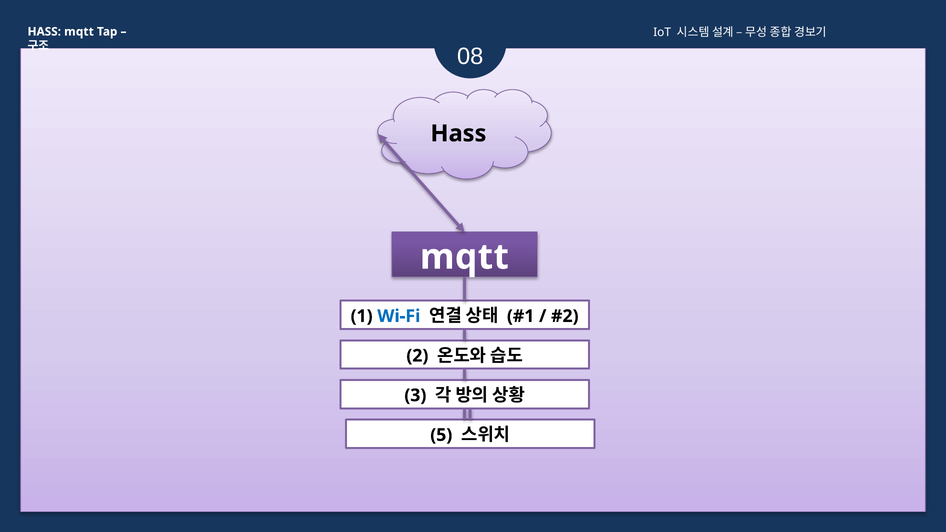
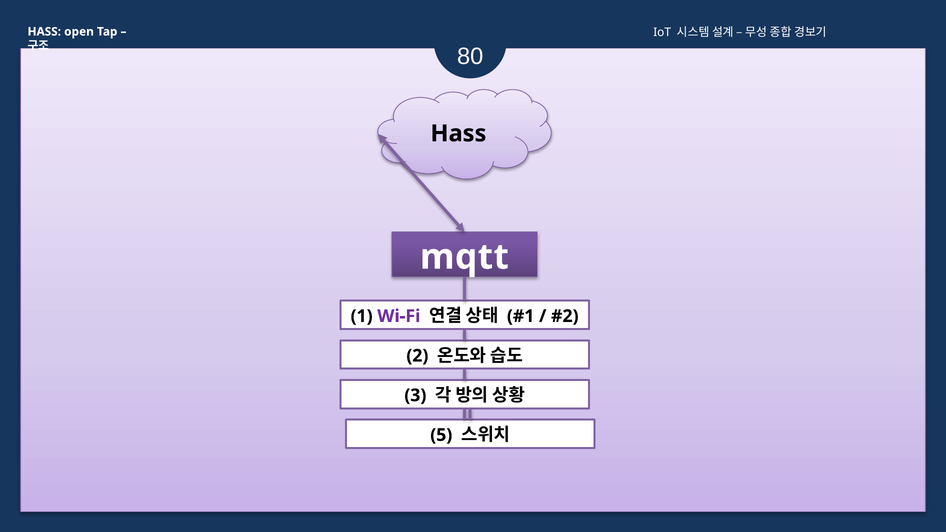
mqtt: mqtt -> open (79, 32)
08: 08 -> 80 (470, 57)
Wi-Fi colour: blue -> purple (399, 316)
